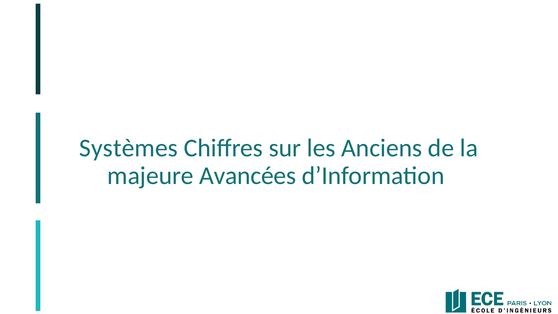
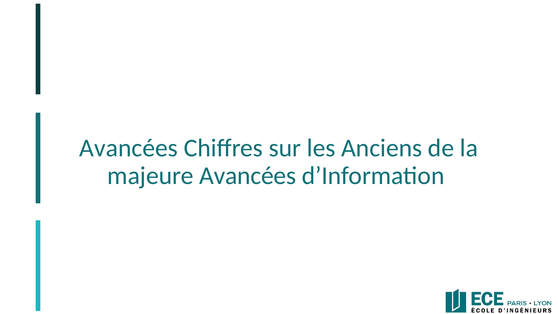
Systèmes: Systèmes -> Avancées (129, 148)
